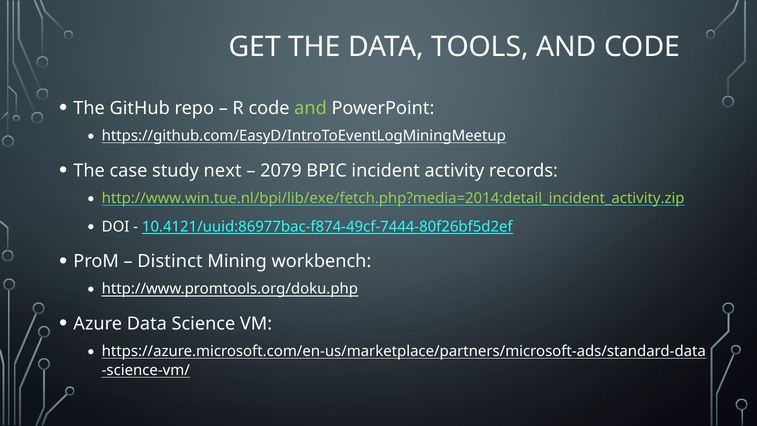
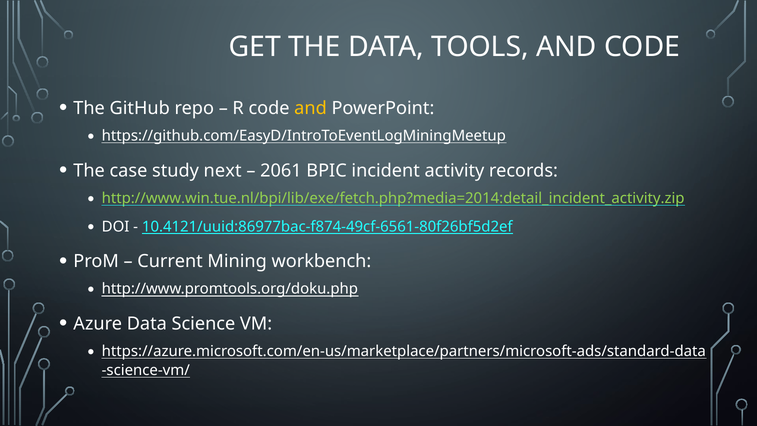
and colour: light green -> yellow (311, 108)
2079: 2079 -> 2061 (281, 171)
10.4121/uuid:86977bac-f874-49cf-7444-80f26bf5d2ef: 10.4121/uuid:86977bac-f874-49cf-7444-80f26bf5d2ef -> 10.4121/uuid:86977bac-f874-49cf-6561-80f26bf5d2ef (327, 227)
Distinct: Distinct -> Current (170, 261)
